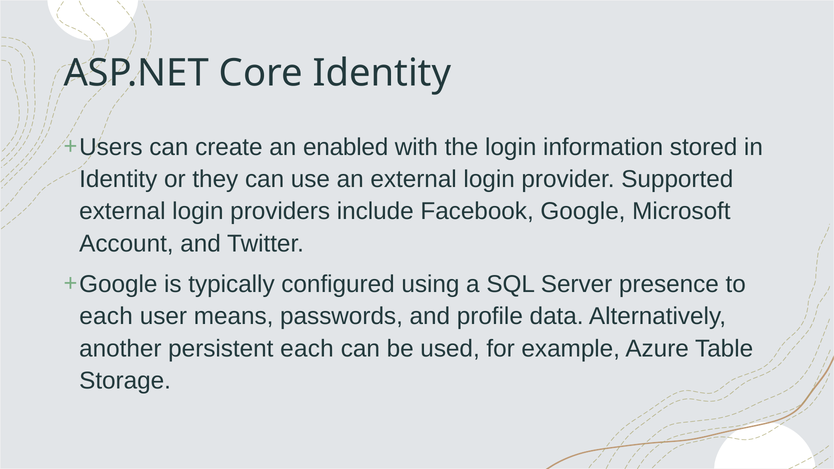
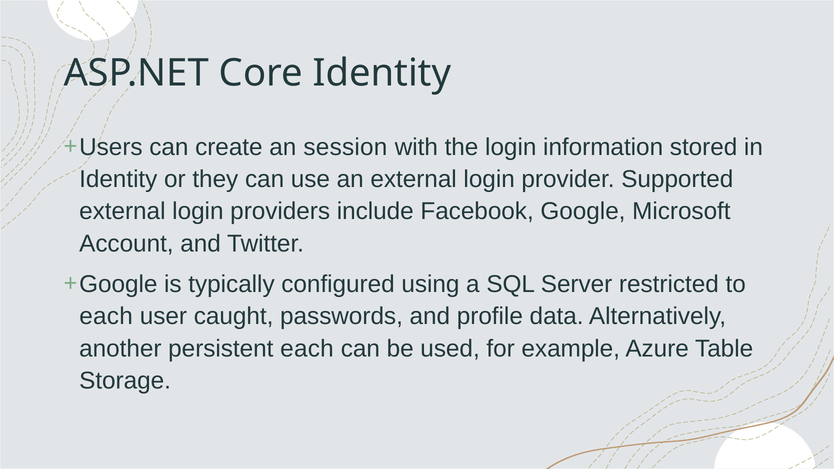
enabled: enabled -> session (345, 147)
presence: presence -> restricted (669, 284)
means: means -> caught (234, 316)
